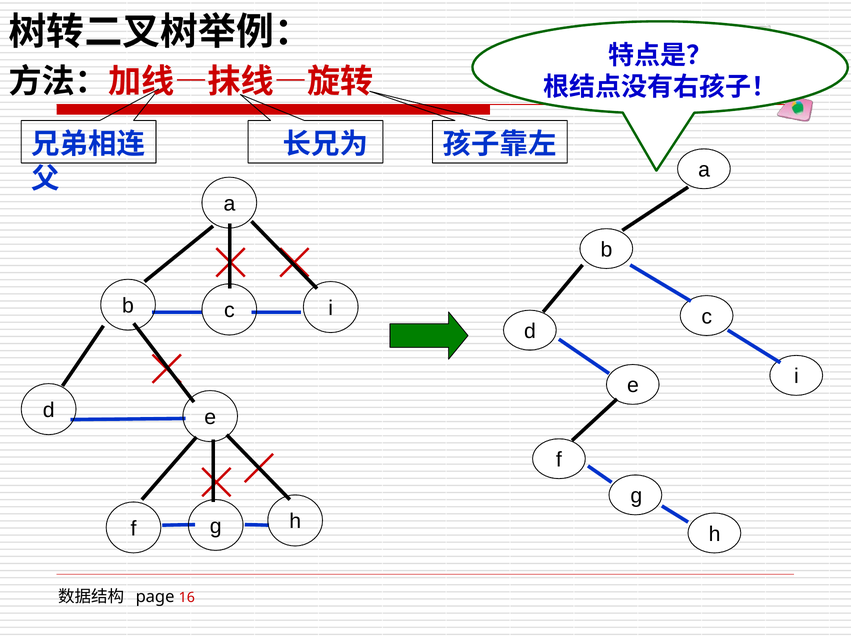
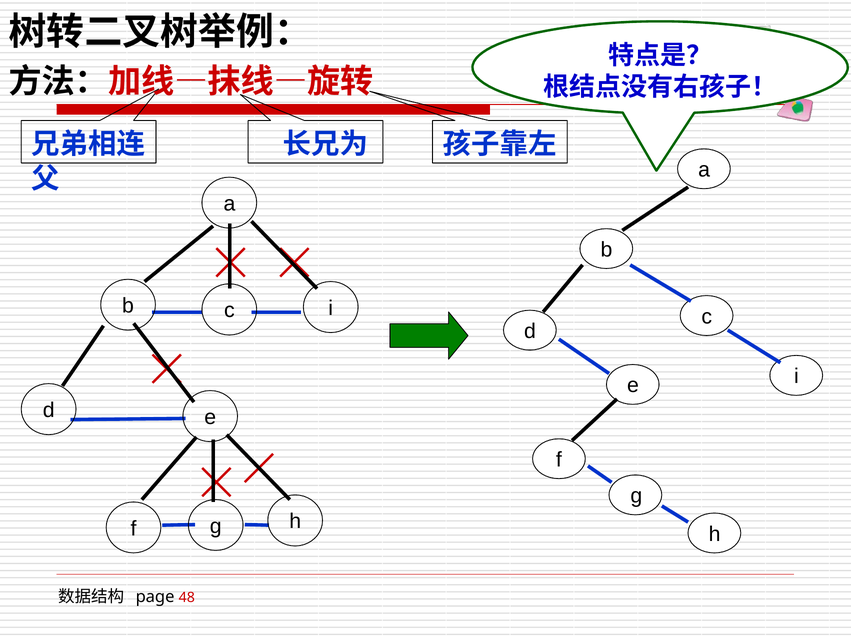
16: 16 -> 48 (187, 598)
